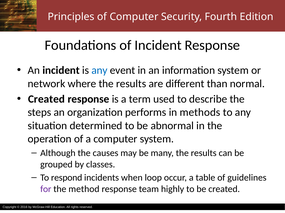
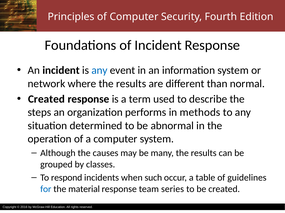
loop: loop -> such (153, 178)
for colour: purple -> blue (46, 190)
method: method -> material (84, 190)
highly: highly -> series (173, 190)
